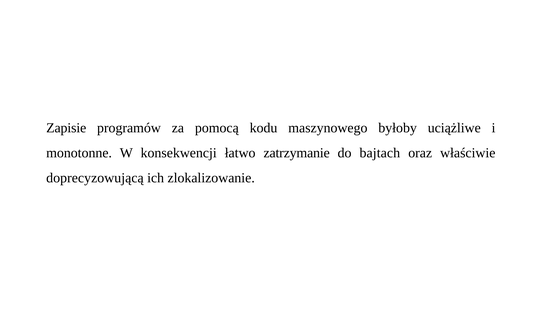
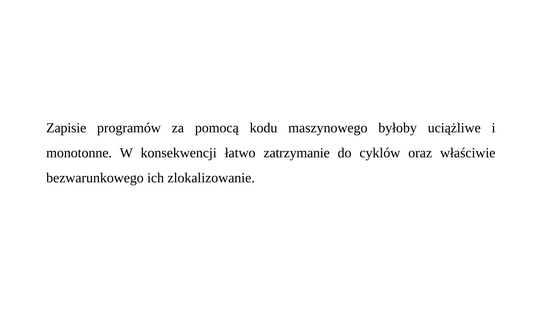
bajtach: bajtach -> cyklów (380, 153)
doprecyzowującą: doprecyzowującą -> bezwarunkowego (95, 178)
